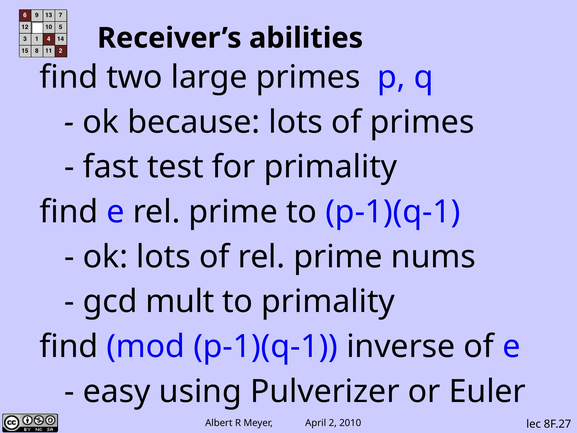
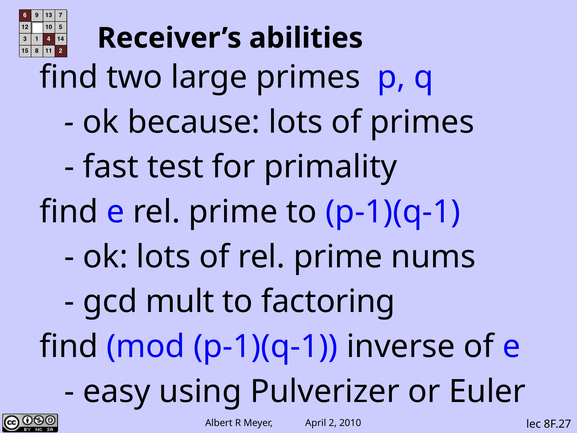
to primality: primality -> factoring (328, 302)
